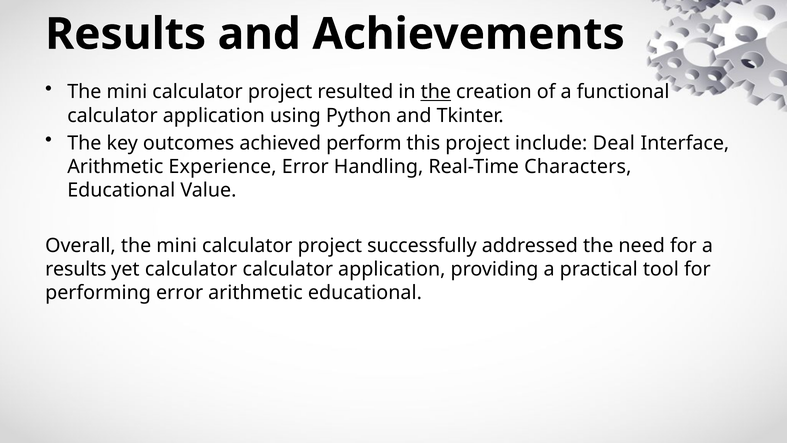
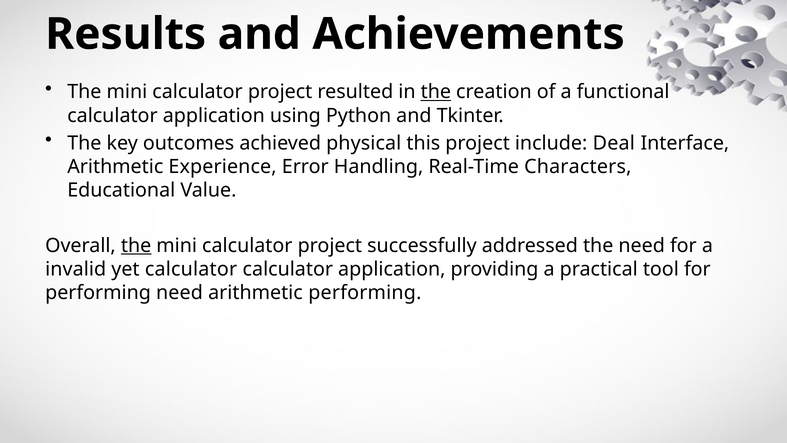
perform: perform -> physical (364, 143)
the underline: none -> present (136, 245)
results: results -> invalid (76, 269)
performing error: error -> need (180, 293)
arithmetic educational: educational -> performing (365, 293)
